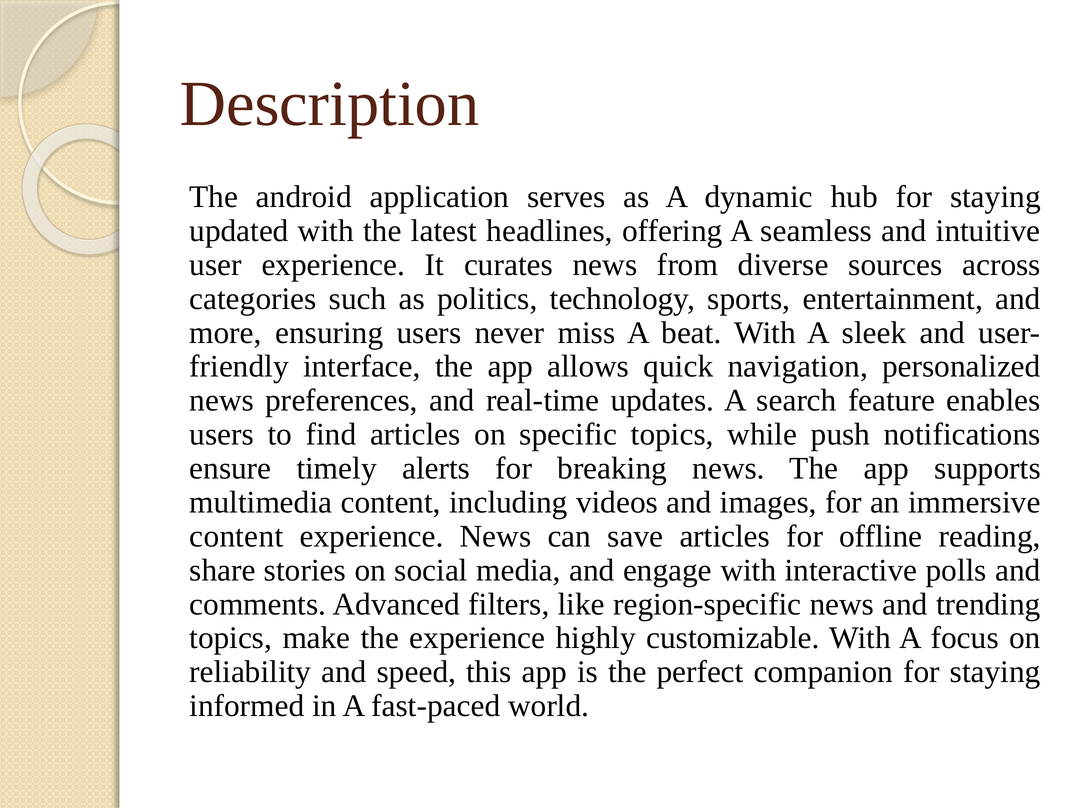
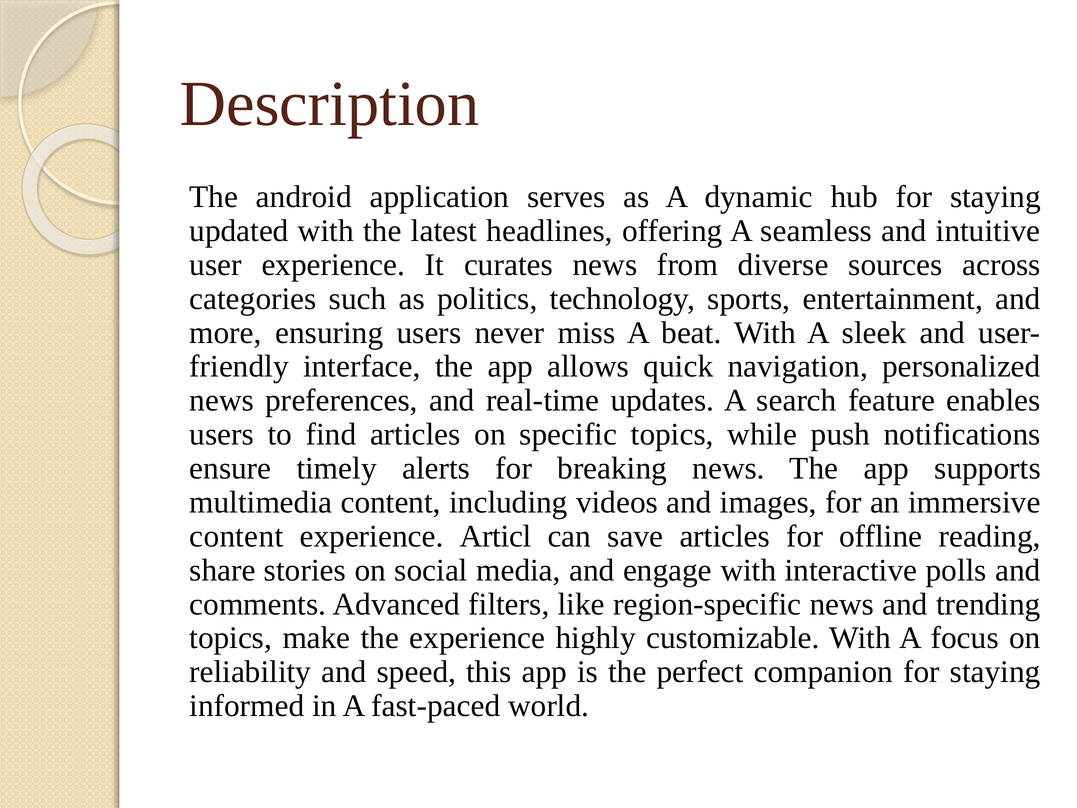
experience News: News -> Articl (496, 536)
